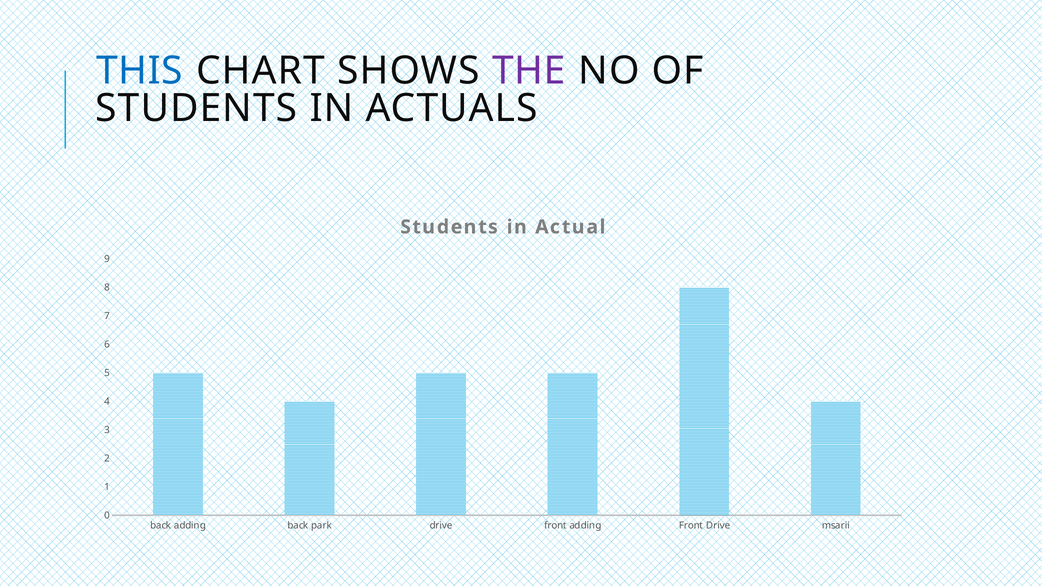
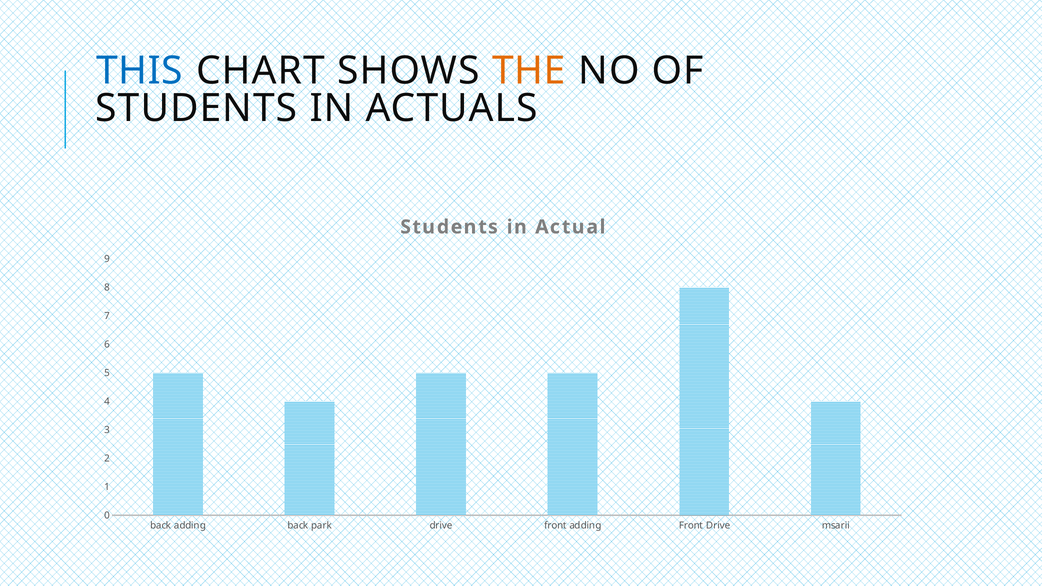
THE colour: purple -> orange (529, 71)
